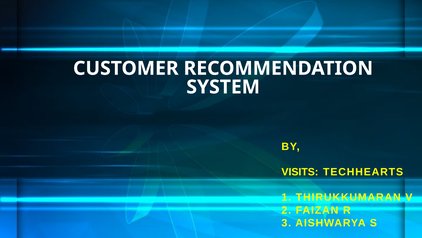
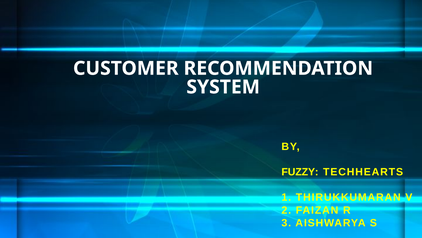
VISITS: VISITS -> FUZZY (300, 172)
